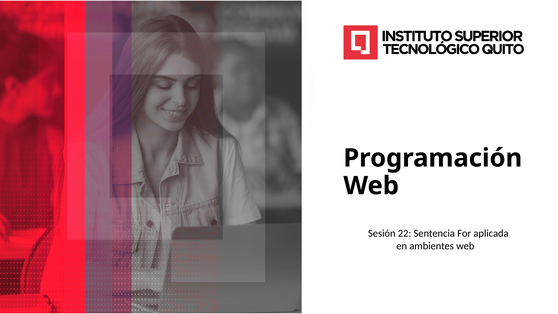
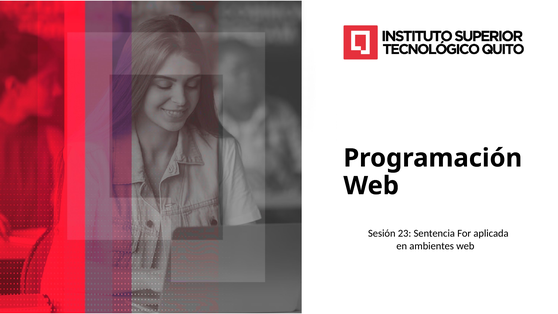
22: 22 -> 23 (405, 233)
